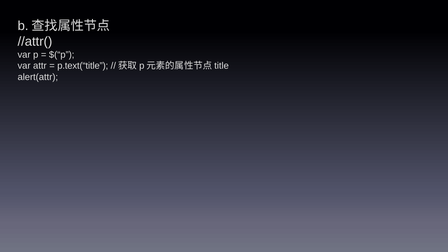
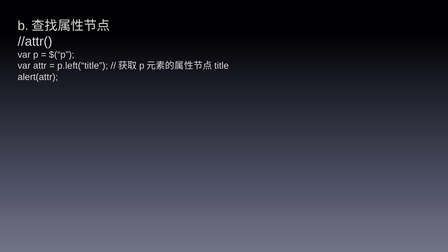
p.text(“title: p.text(“title -> p.left(“title (83, 66)
